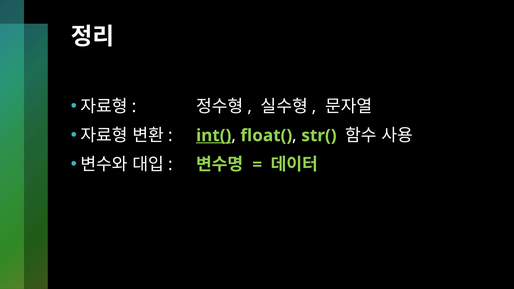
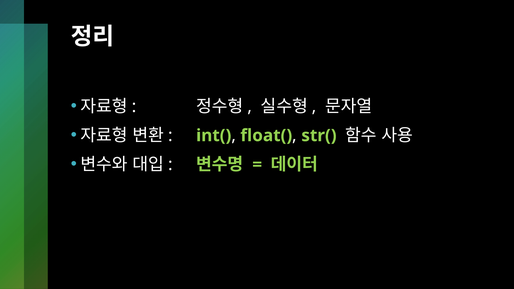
int( underline: present -> none (214, 136)
